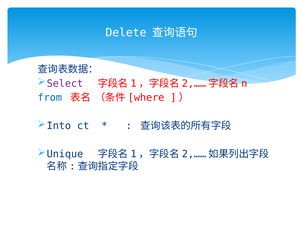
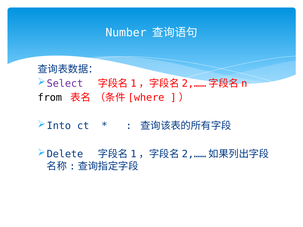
Delete: Delete -> Number (126, 33)
from colour: blue -> black (50, 98)
Unique: Unique -> Delete (65, 154)
